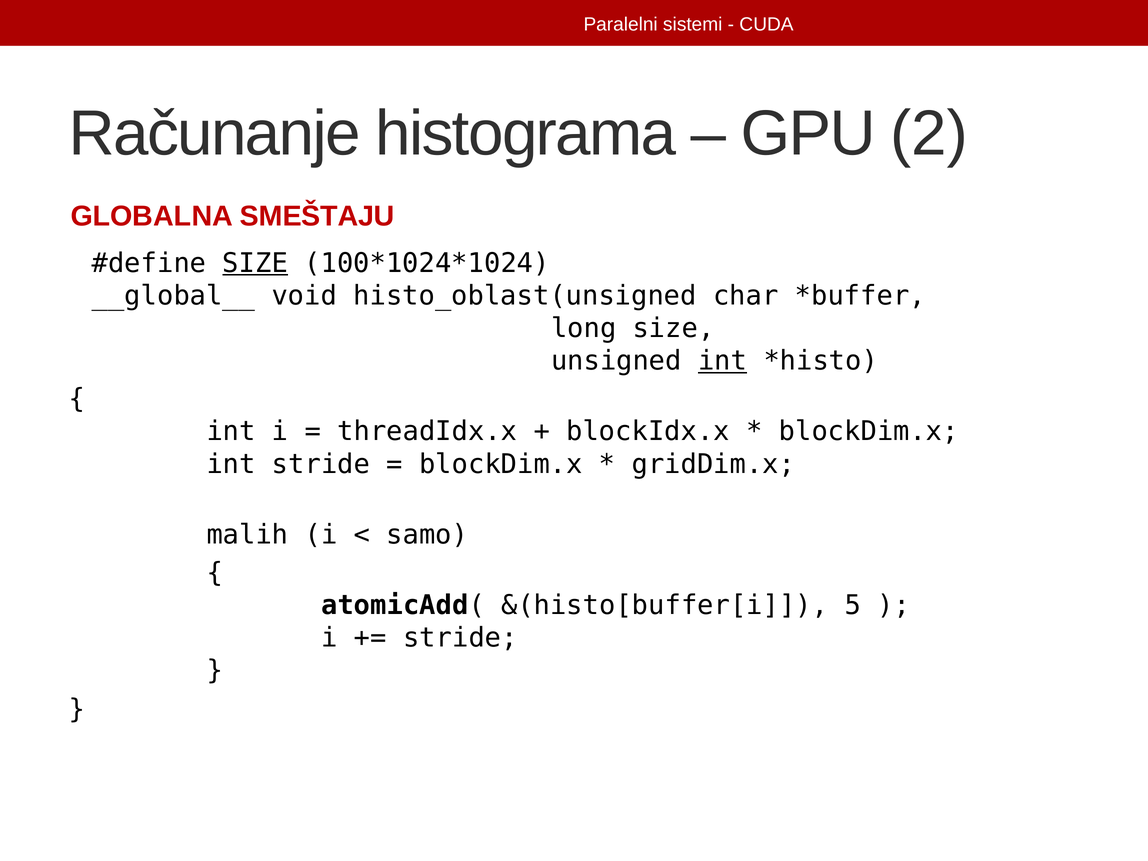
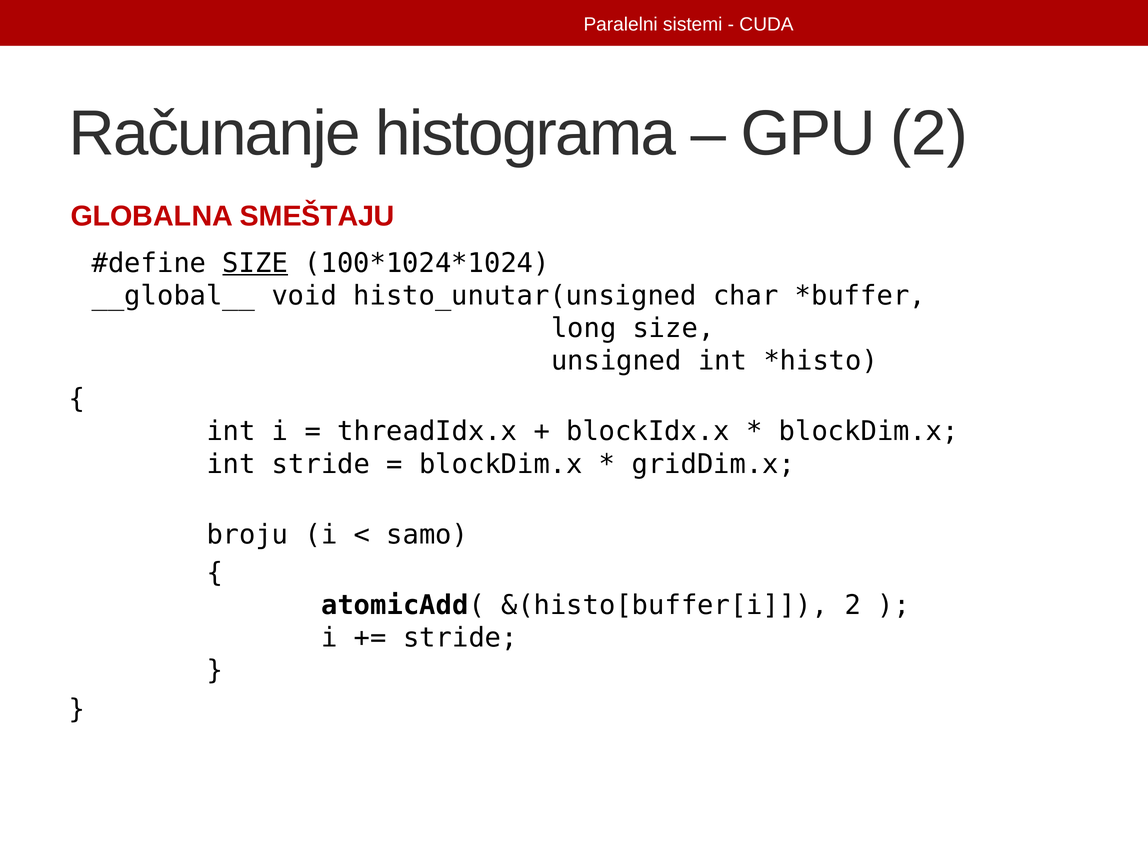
histo_oblast(unsigned: histo_oblast(unsigned -> histo_unutar(unsigned (525, 296)
int underline: present -> none (723, 361)
malih: malih -> broju (247, 535)
&(histo[buffer[i 5: 5 -> 2 (853, 605)
